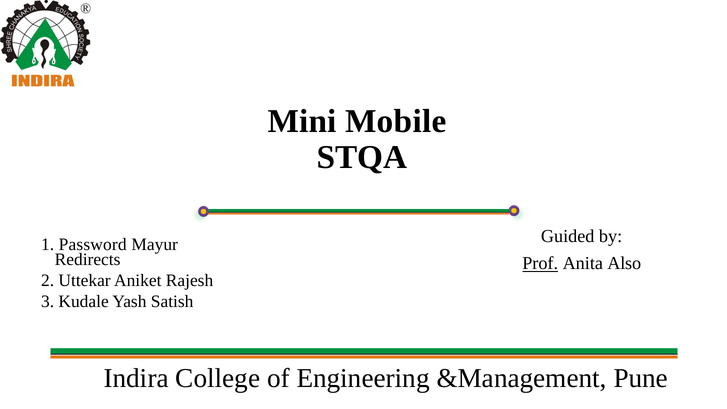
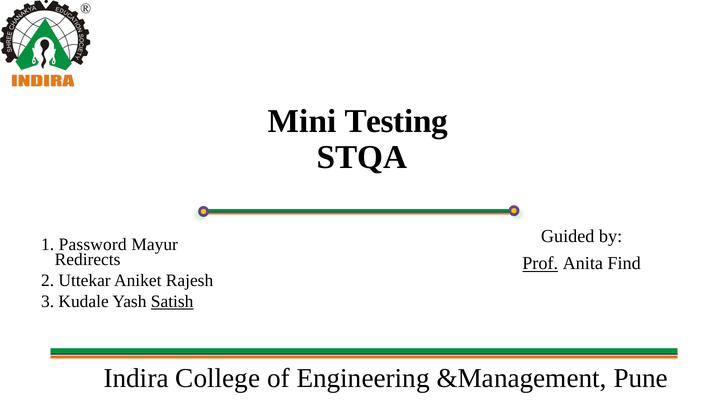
Mobile: Mobile -> Testing (396, 121)
Also: Also -> Find (624, 263)
Satish underline: none -> present (172, 302)
